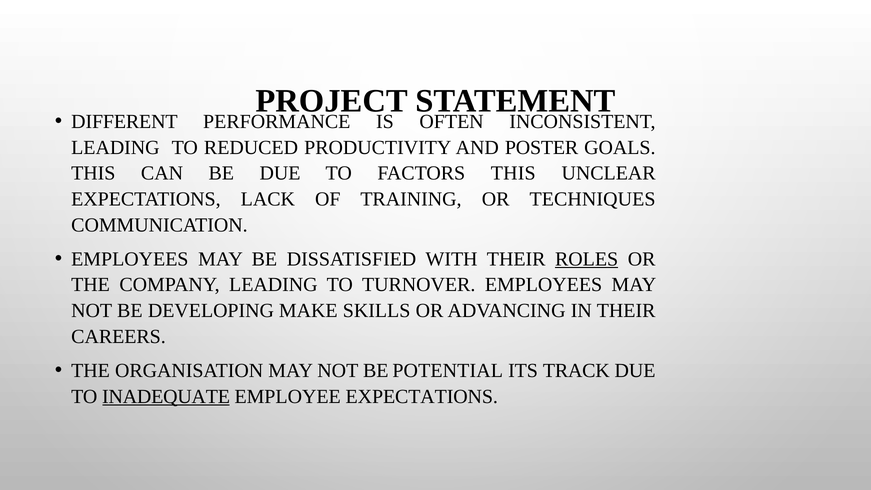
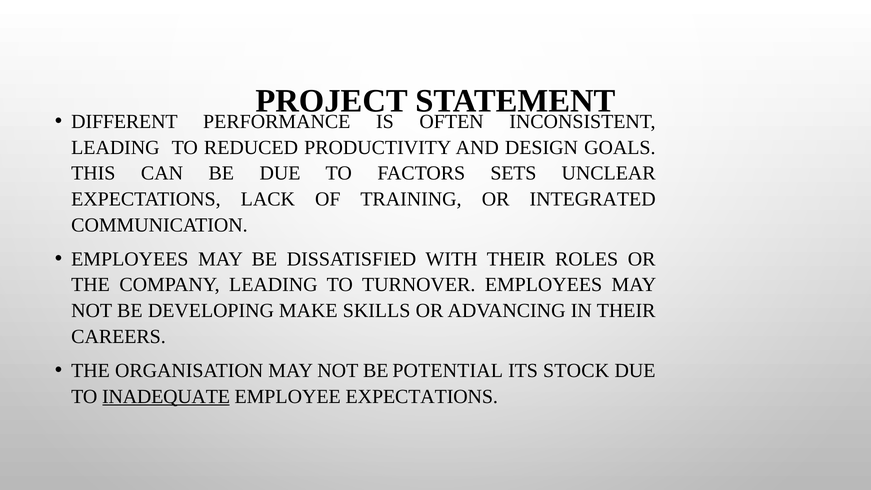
POSTER: POSTER -> DESIGN (541, 147)
FACTORS THIS: THIS -> SETS (513, 173)
TECHNIQUES: TECHNIQUES -> INTEGRATED (593, 199)
ROLES underline: present -> none (587, 259)
TRACK: TRACK -> STOCK (576, 371)
